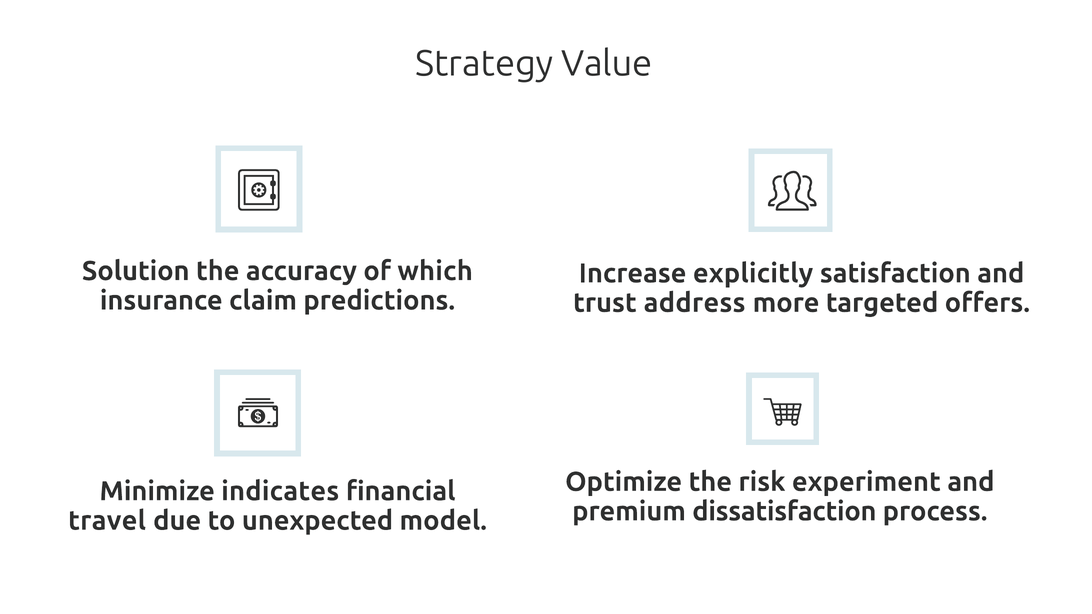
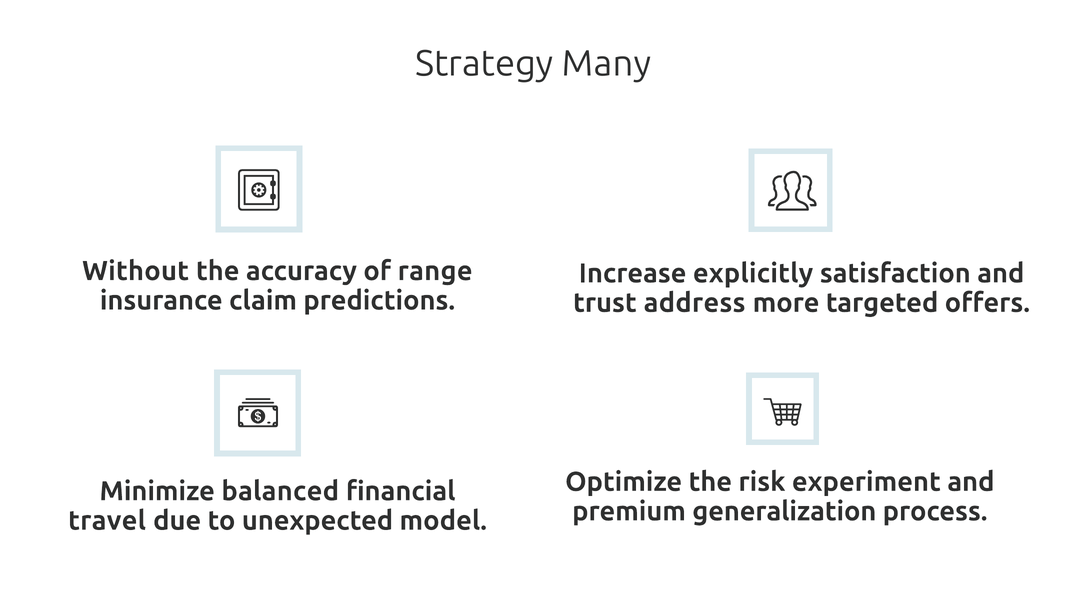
Value: Value -> Many (606, 64)
Solution: Solution -> Without (136, 271)
which: which -> range (435, 271)
indicates: indicates -> balanced (280, 491)
dissatisfaction: dissatisfaction -> generalization (784, 512)
